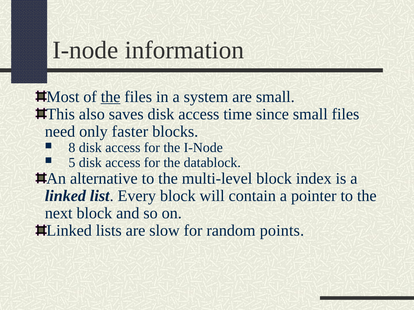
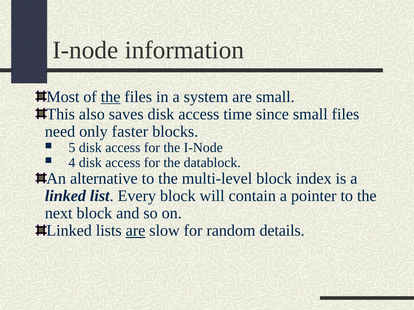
8: 8 -> 5 (72, 148)
5: 5 -> 4 (72, 163)
are underline: none -> present (136, 231)
points: points -> details (282, 231)
